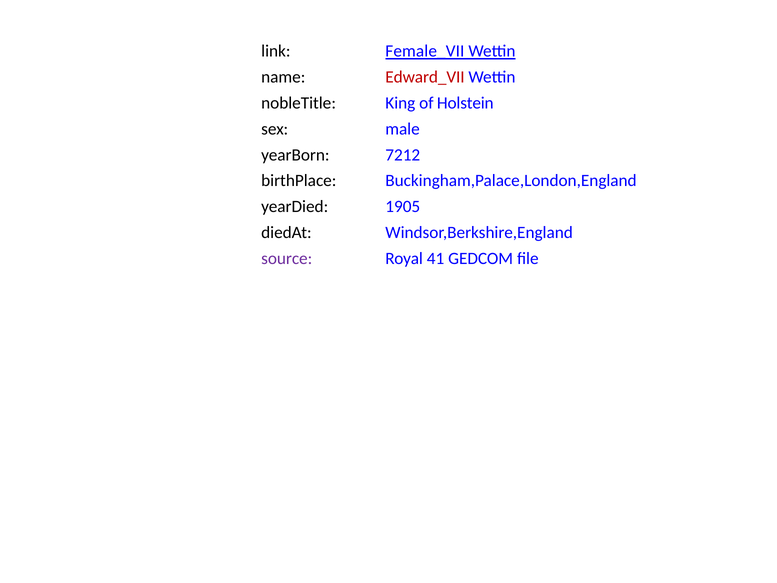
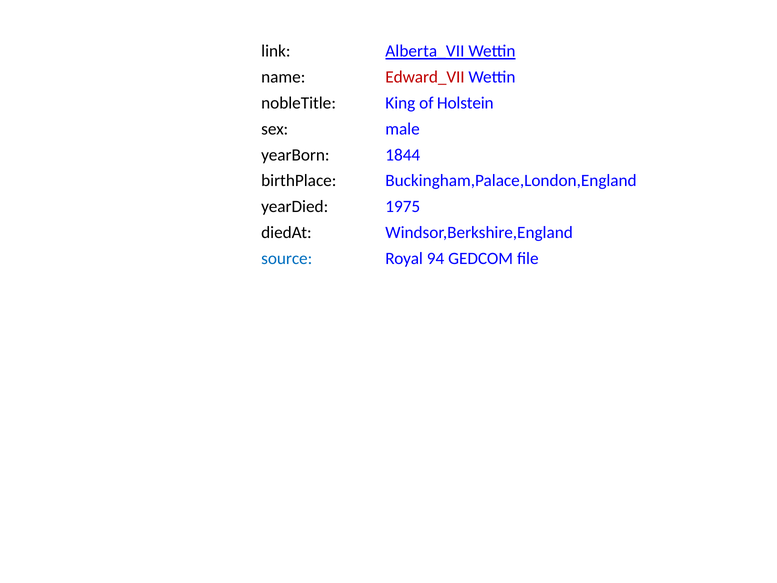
Female_VII: Female_VII -> Alberta_VII (425, 51)
7212: 7212 -> 1844 (403, 155)
1905: 1905 -> 1975 (403, 207)
source colour: purple -> blue (287, 258)
41: 41 -> 94 (436, 258)
